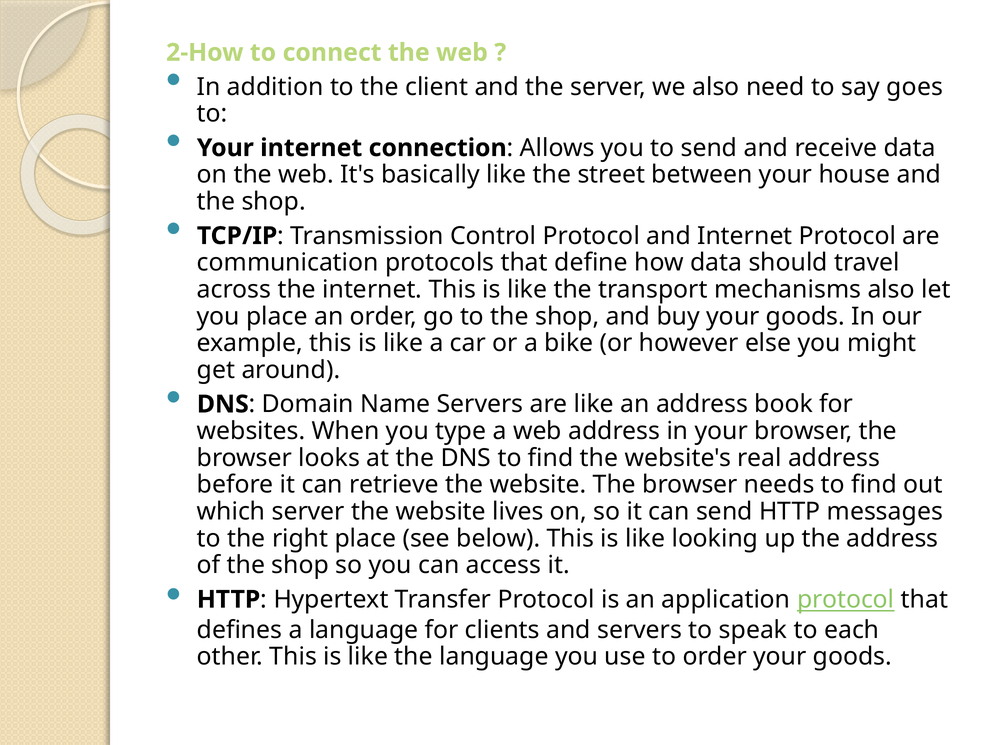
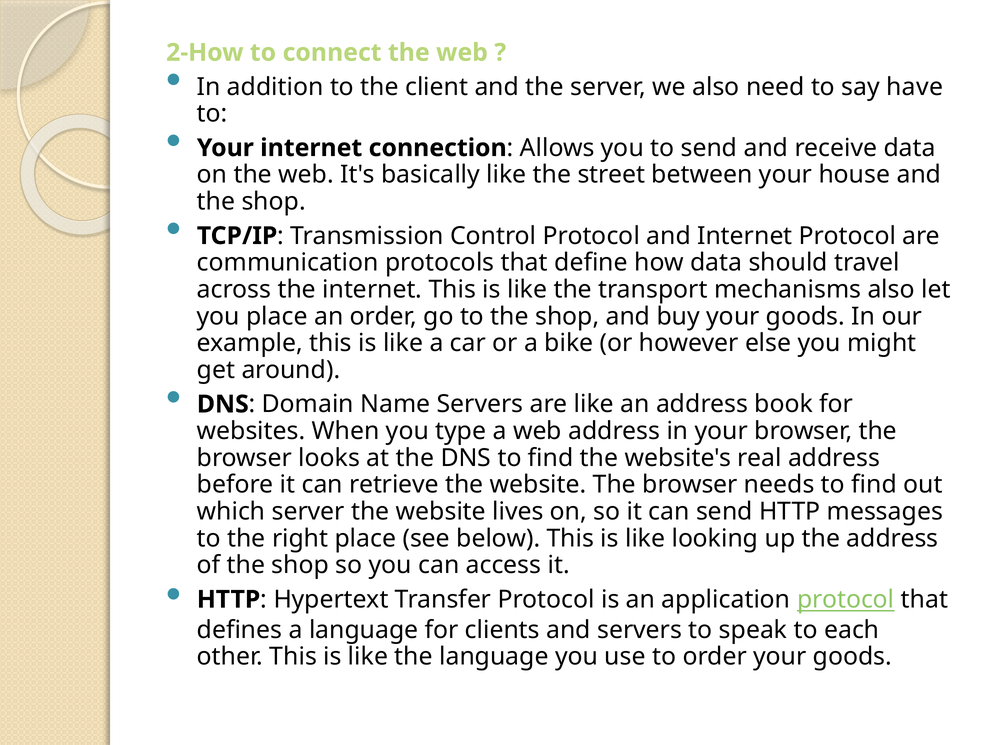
goes: goes -> have (915, 87)
